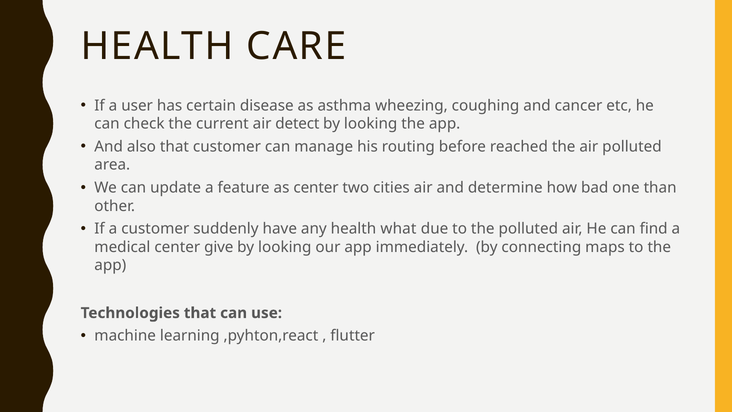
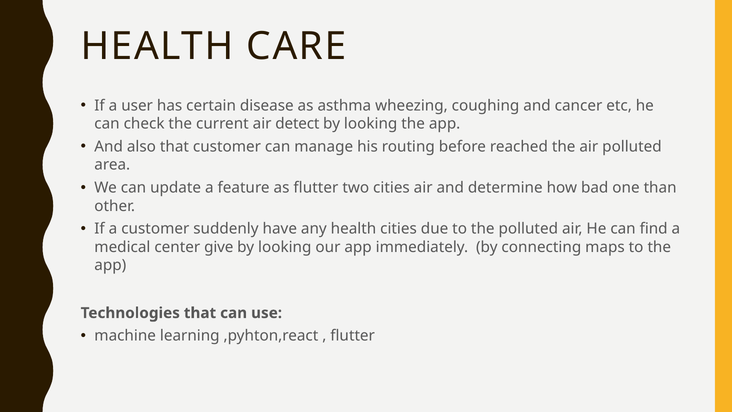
as center: center -> flutter (316, 188)
health what: what -> cities (399, 229)
